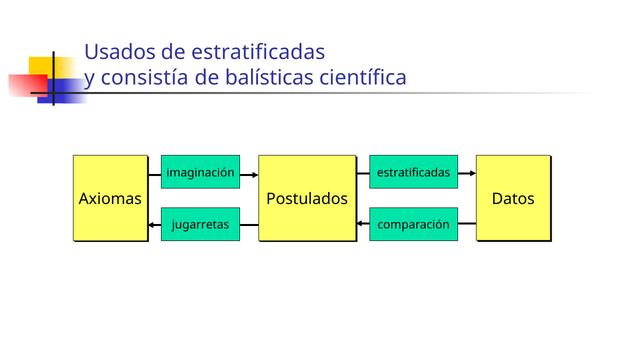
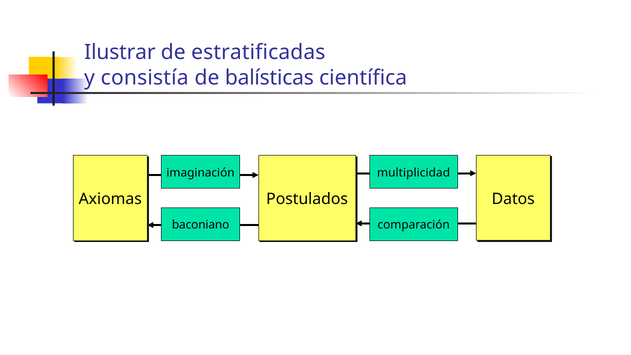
Usados: Usados -> Ilustrar (120, 52)
estratificadas: estratificadas -> multiplicidad (414, 173)
jugarretas: jugarretas -> baconiano (201, 225)
